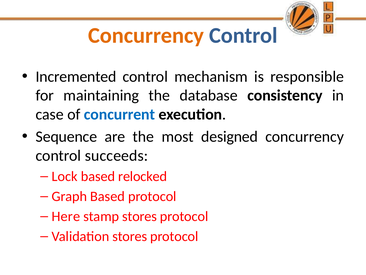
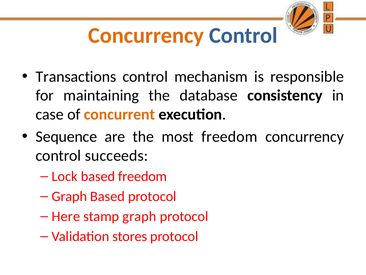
Incremented: Incremented -> Transactions (76, 76)
concurrent colour: blue -> orange (120, 114)
most designed: designed -> freedom (229, 136)
based relocked: relocked -> freedom (143, 176)
stamp stores: stores -> graph (139, 216)
